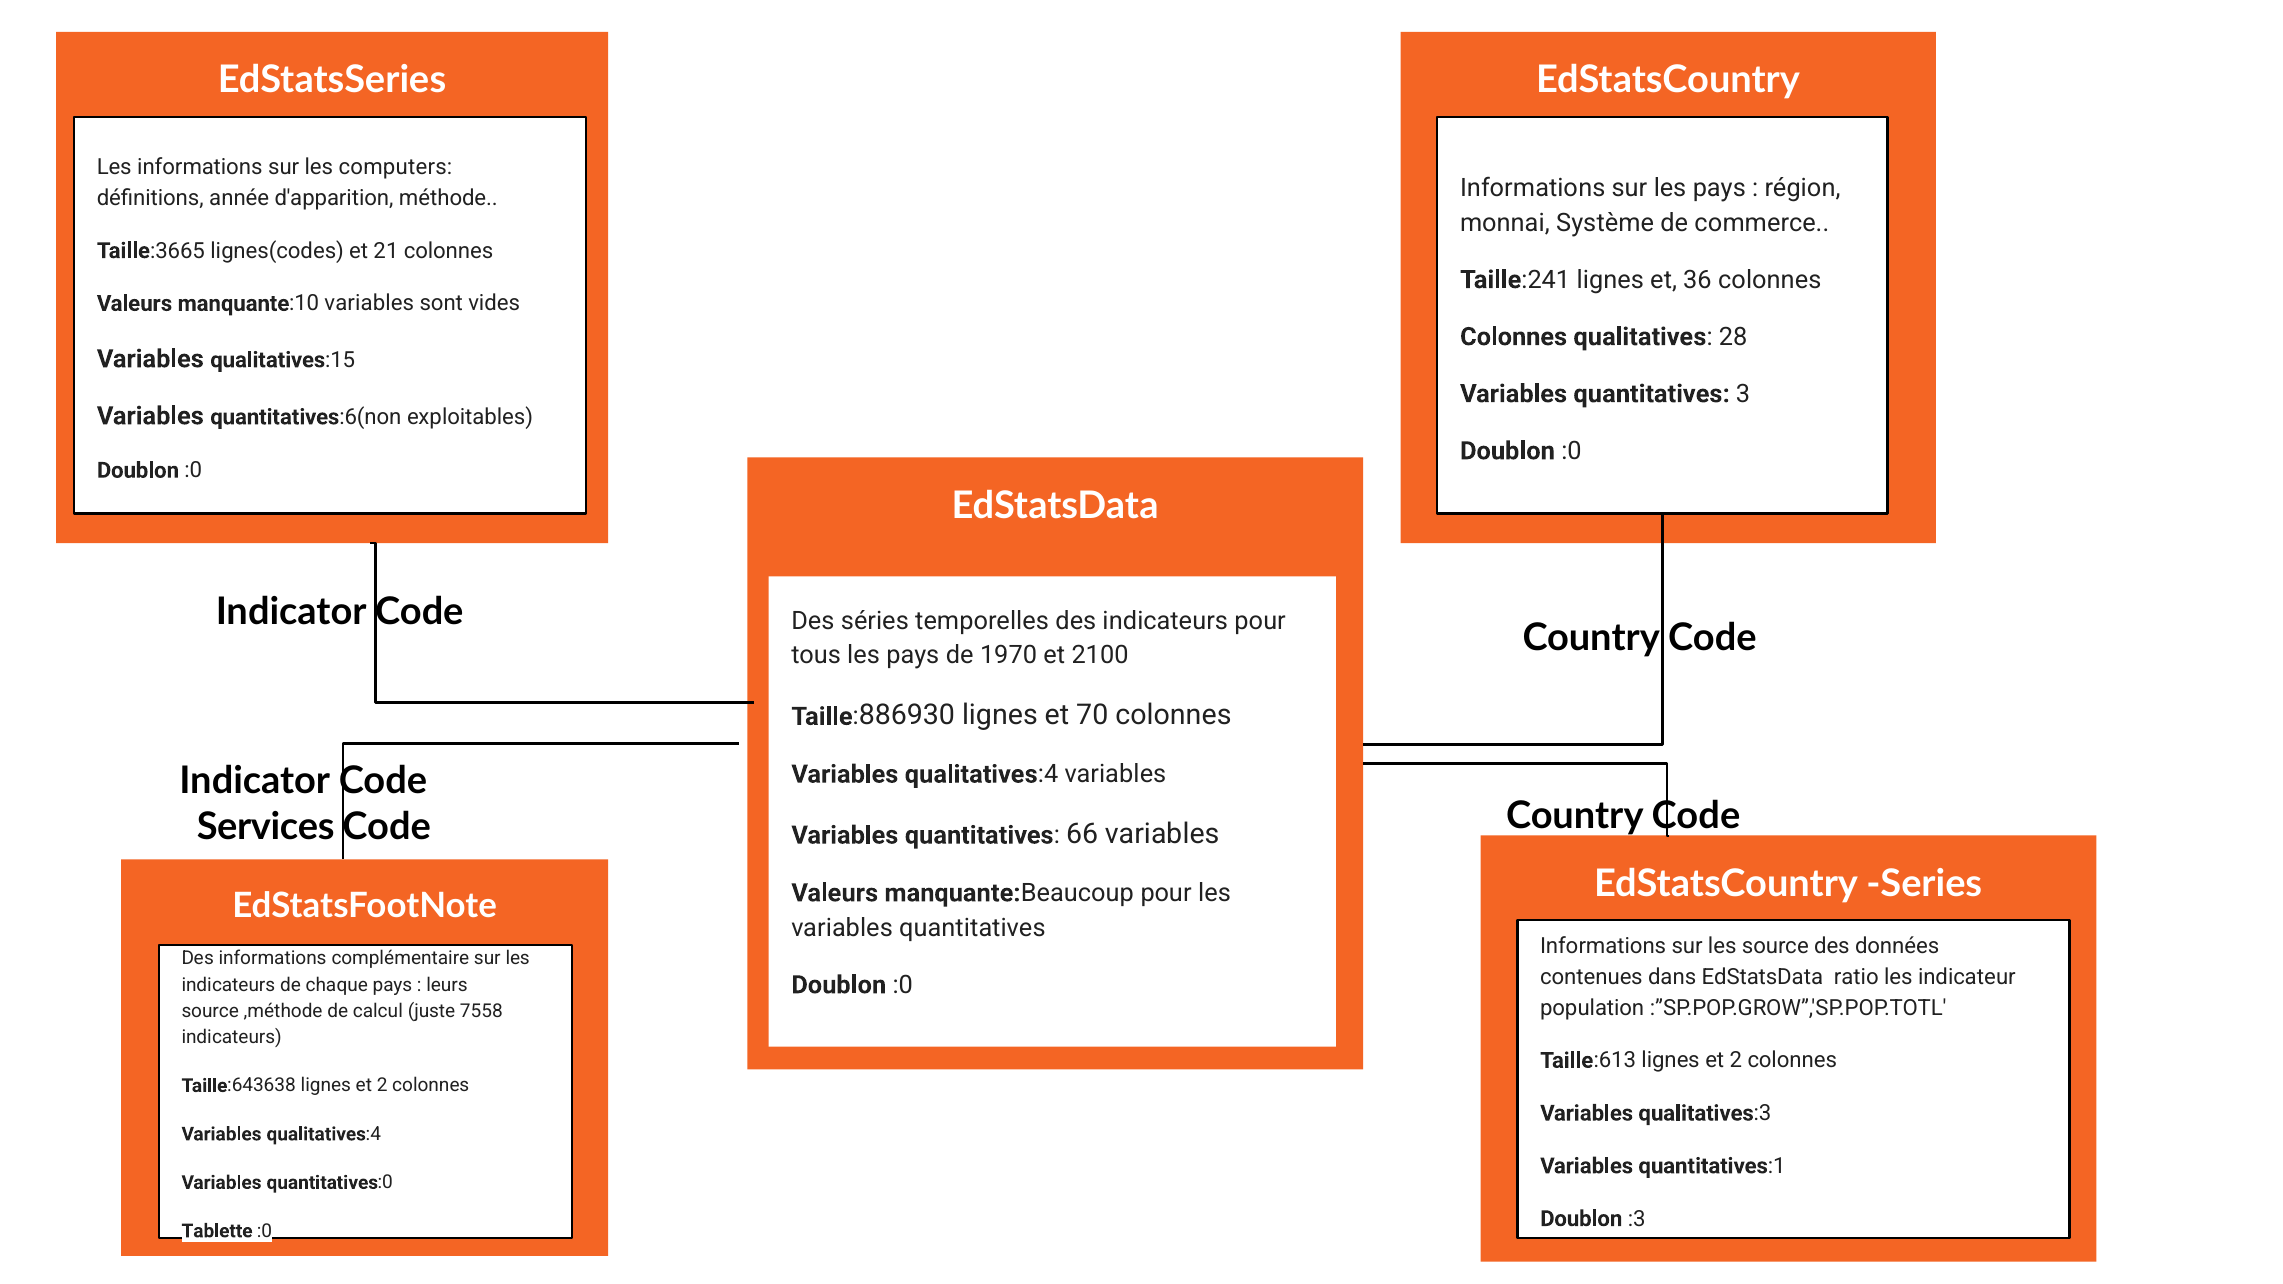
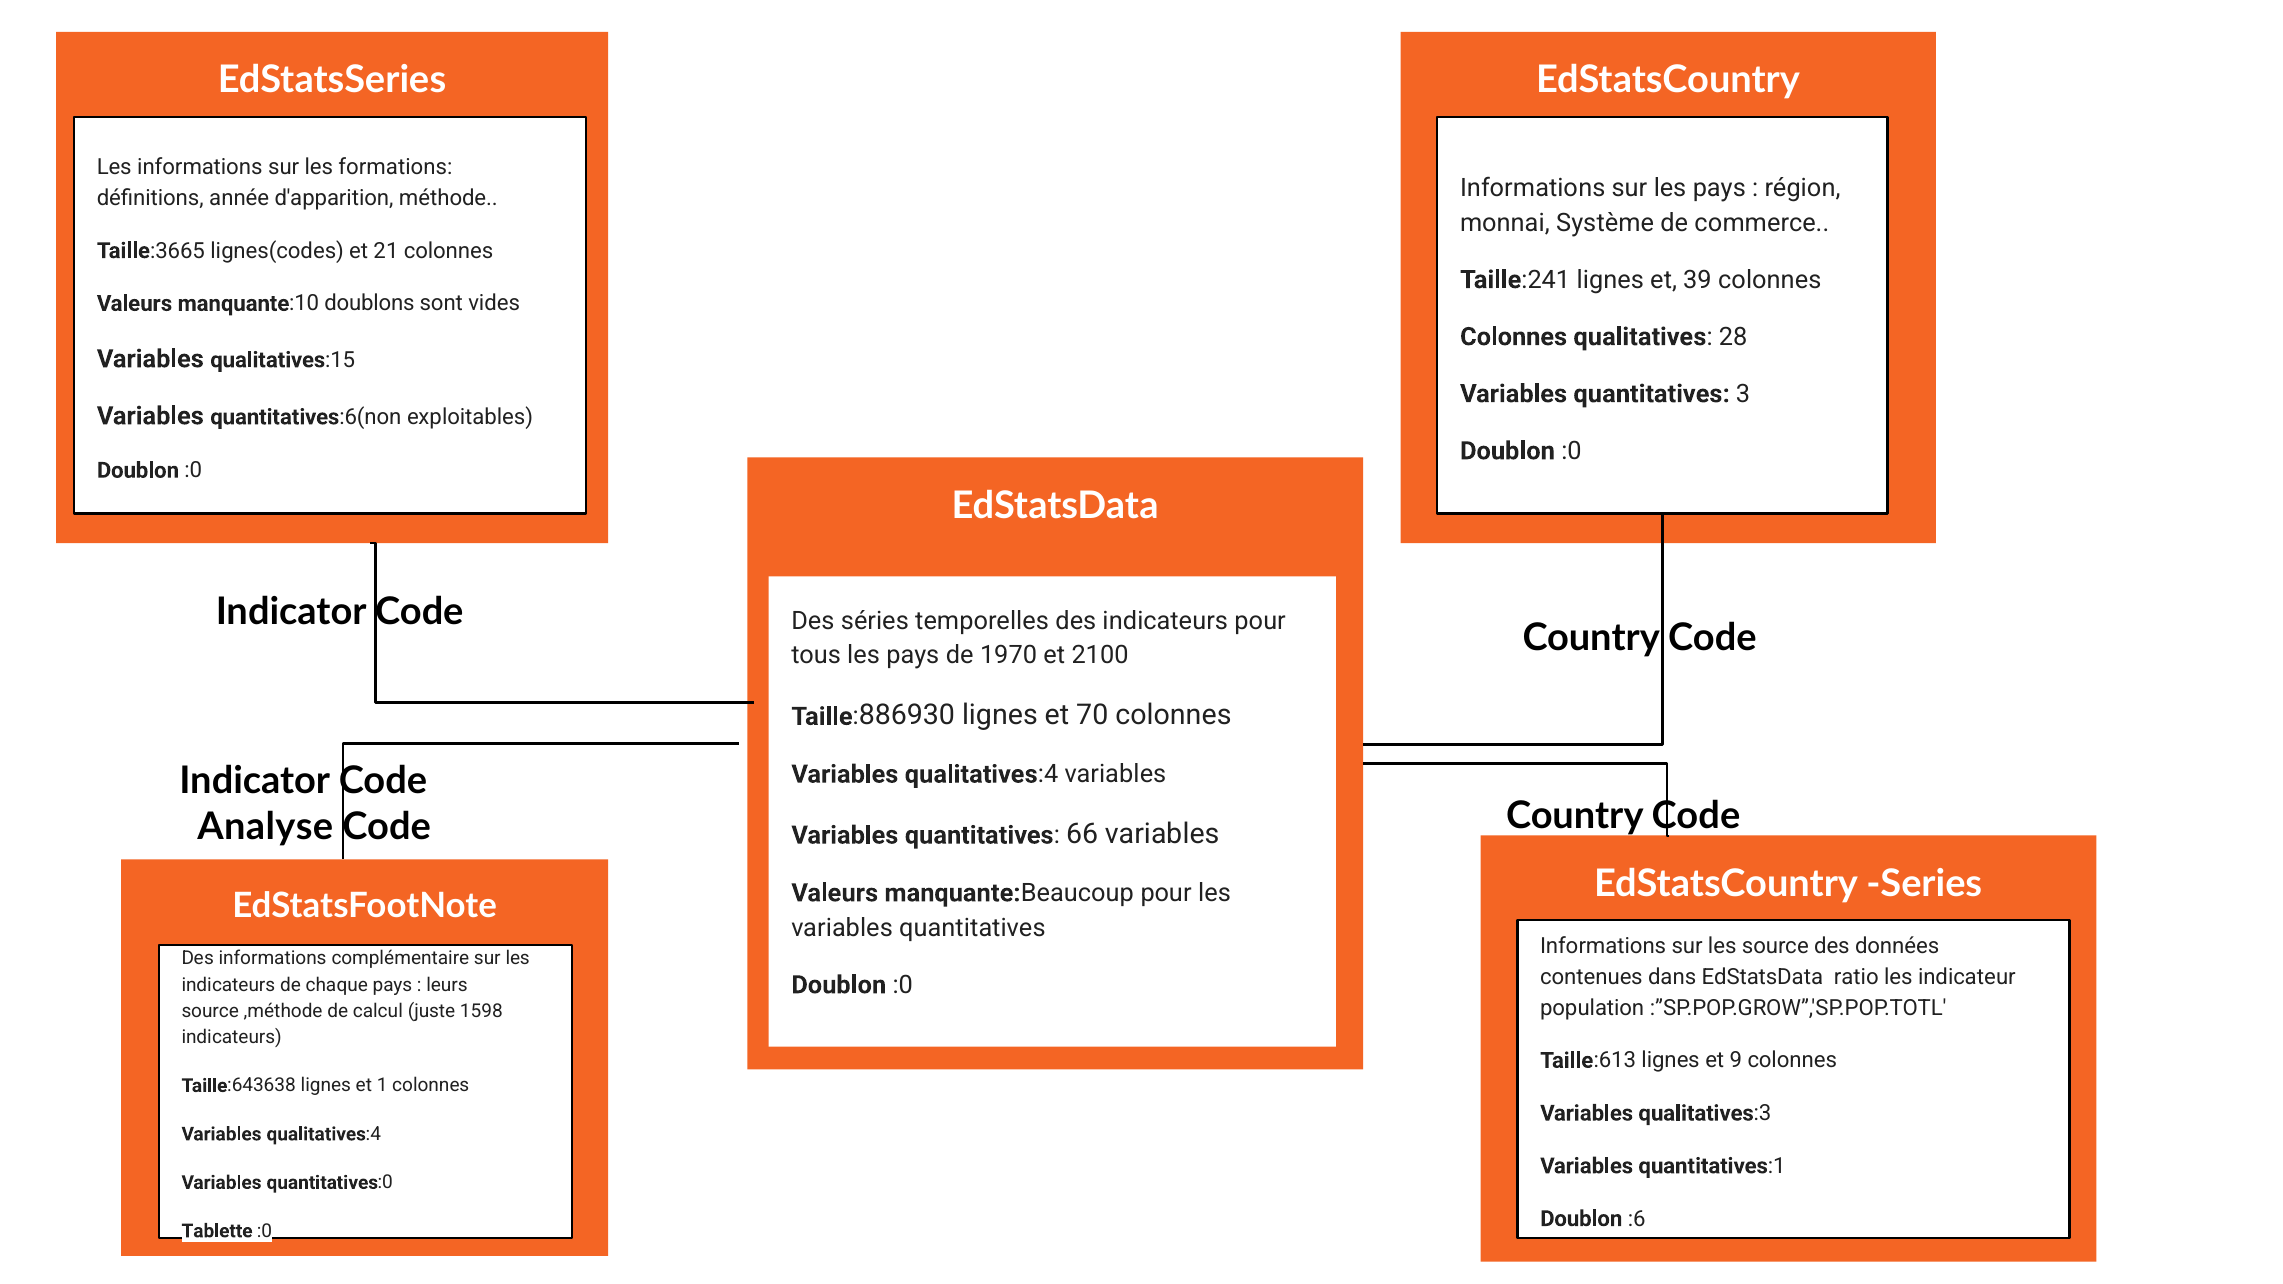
computers: computers -> formations (396, 167)
36: 36 -> 39 (1697, 280)
manquante:10 variables: variables -> doublons (369, 304)
Services: Services -> Analyse (265, 827)
7558: 7558 -> 1598 (481, 1011)
Taille:613 lignes et 2: 2 -> 9 (1736, 1061)
Taille:643638 lignes et 2: 2 -> 1 (382, 1086)
:3: :3 -> :6 (1637, 1219)
